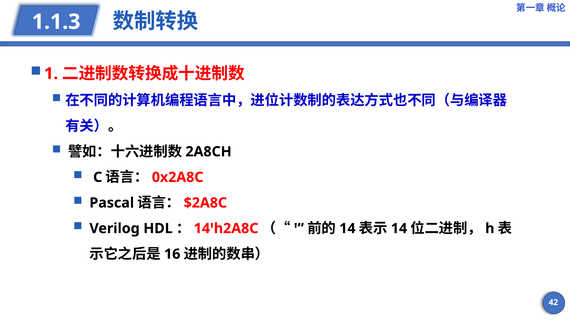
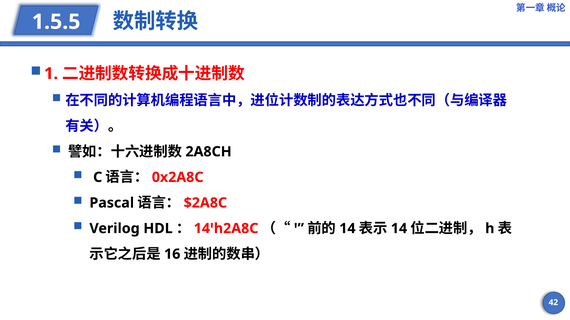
1.1.3: 1.1.3 -> 1.5.5 (56, 22)
